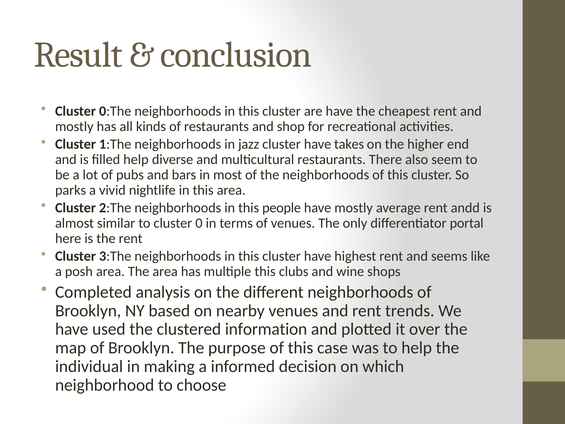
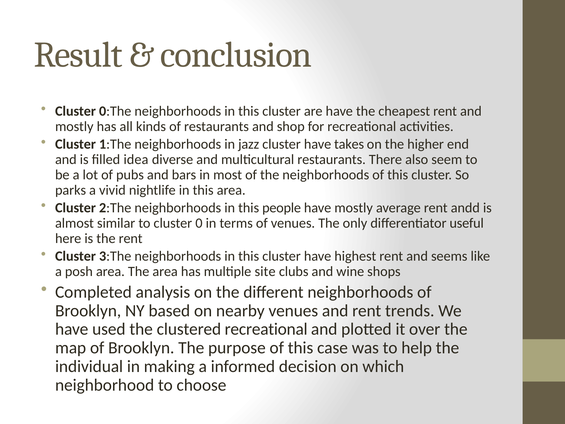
filled help: help -> idea (136, 159)
portal: portal -> useful (467, 223)
multiple this: this -> site (265, 271)
clustered information: information -> recreational (266, 329)
